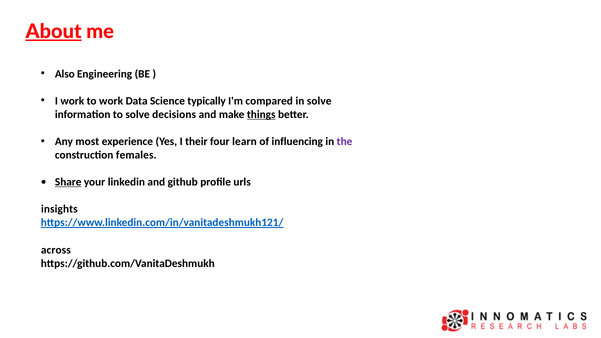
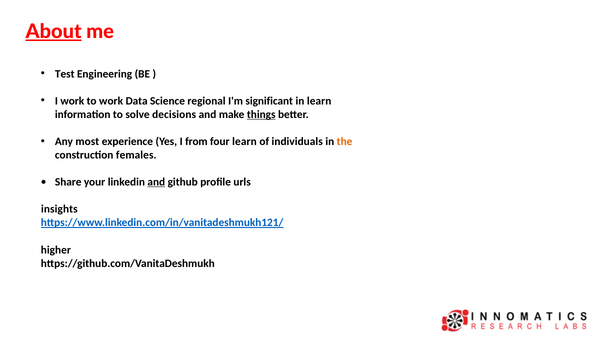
Also: Also -> Test (65, 74)
typically: typically -> regional (207, 101)
compared: compared -> significant (269, 101)
in solve: solve -> learn (319, 101)
their: their -> from (196, 141)
influencing: influencing -> individuals (297, 141)
the colour: purple -> orange (345, 141)
Share underline: present -> none (68, 182)
and underline: none -> present (156, 182)
across: across -> higher (56, 250)
